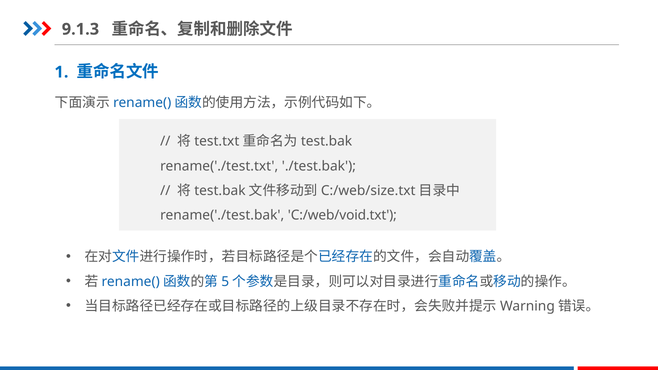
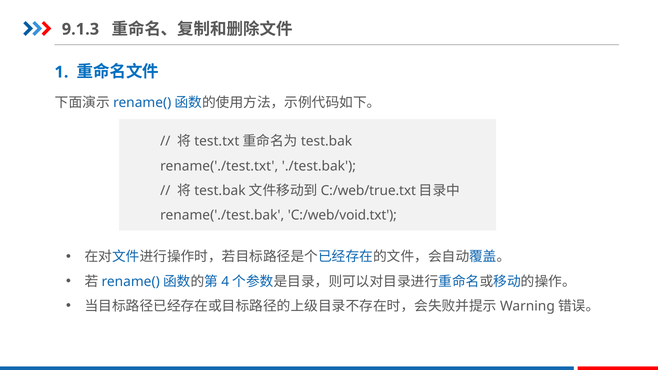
C:/web/size.txt: C:/web/size.txt -> C:/web/true.txt (368, 191)
5: 5 -> 4 (225, 282)
